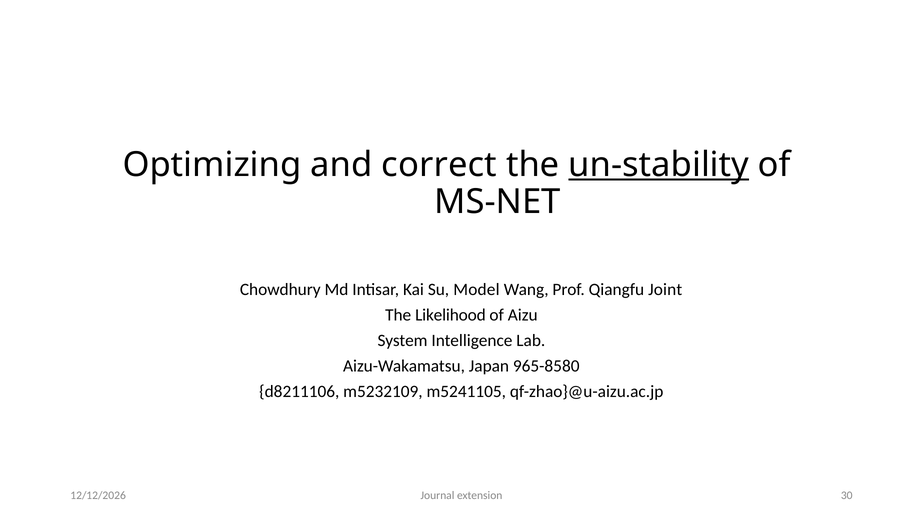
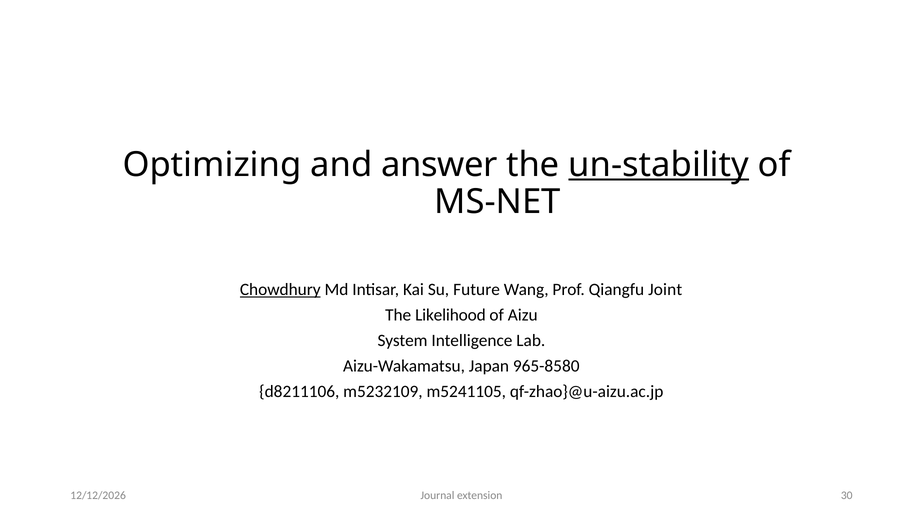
correct: correct -> answer (439, 165)
Chowdhury underline: none -> present (280, 290)
Model: Model -> Future (477, 290)
